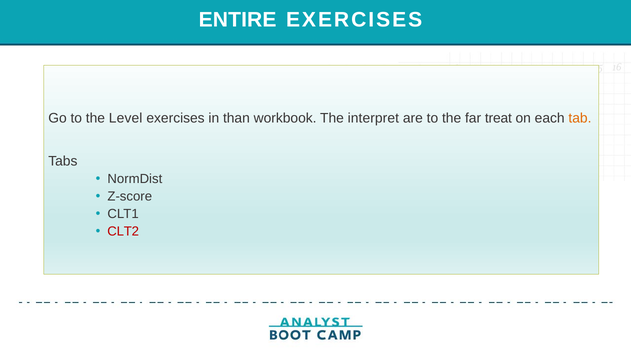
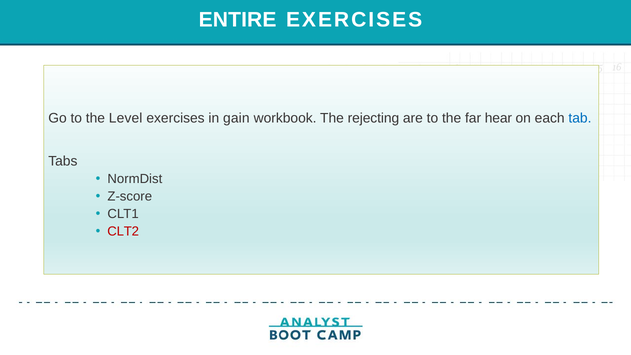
than: than -> gain (236, 118)
interpret: interpret -> rejecting (373, 118)
treat: treat -> hear (498, 118)
tab colour: orange -> blue (580, 118)
